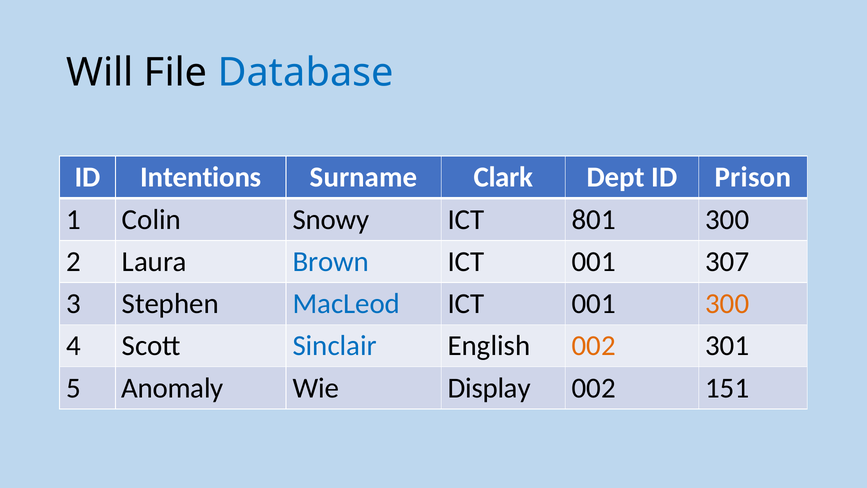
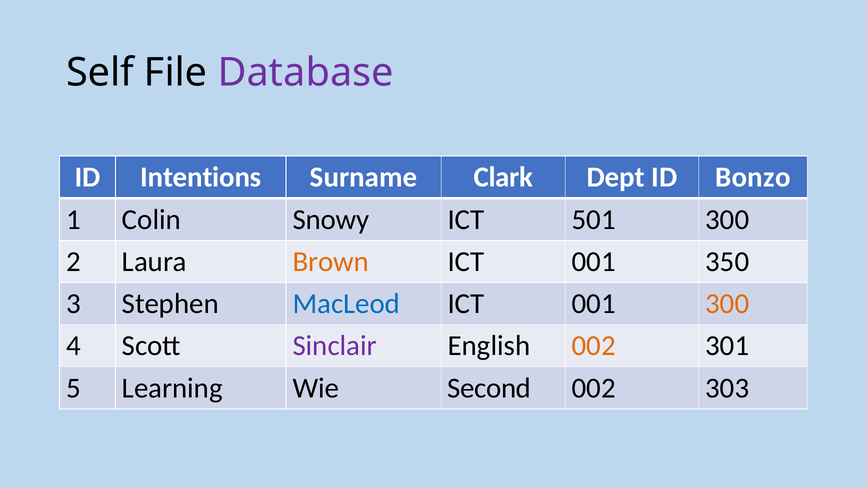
Will: Will -> Self (100, 73)
Database colour: blue -> purple (306, 73)
Prison: Prison -> Bonzo (753, 177)
801: 801 -> 501 (594, 219)
Brown colour: blue -> orange (331, 261)
307: 307 -> 350 (727, 261)
Sinclair colour: blue -> purple (335, 346)
Anomaly: Anomaly -> Learning (172, 388)
Display: Display -> Second (489, 388)
151: 151 -> 303 (727, 388)
